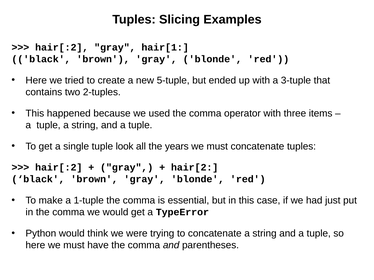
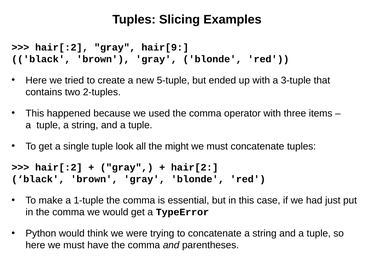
hair[1: hair[1 -> hair[9 (165, 47)
years: years -> might (177, 147)
